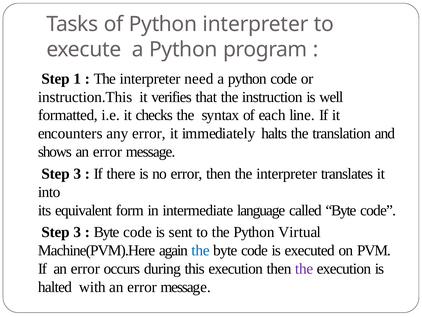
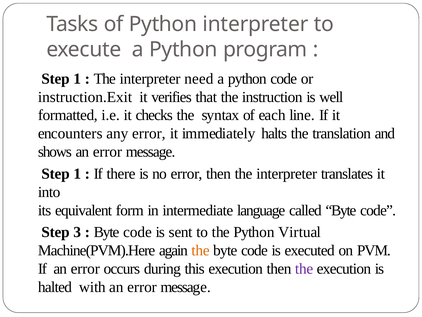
instruction.This: instruction.This -> instruction.Exit (85, 97)
3: 3 -> 1 (77, 173)
the colour: blue -> orange (201, 250)
